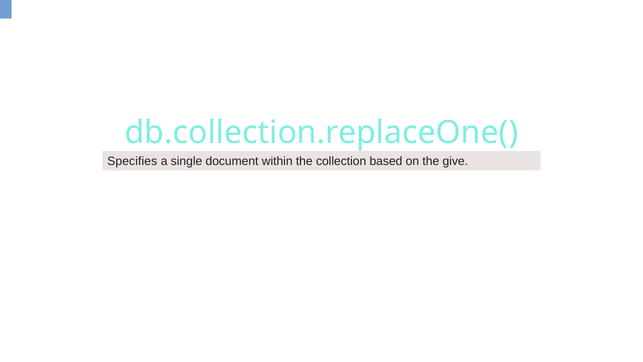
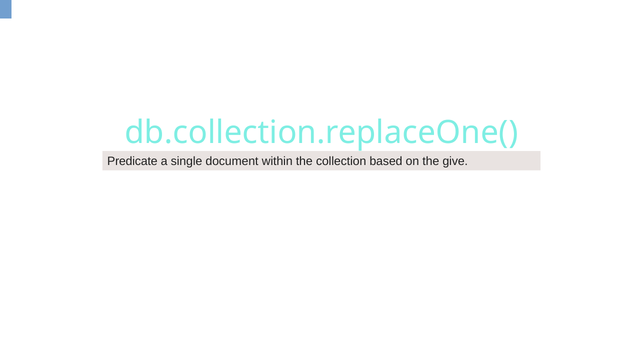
Specifies: Specifies -> Predicate (132, 161)
